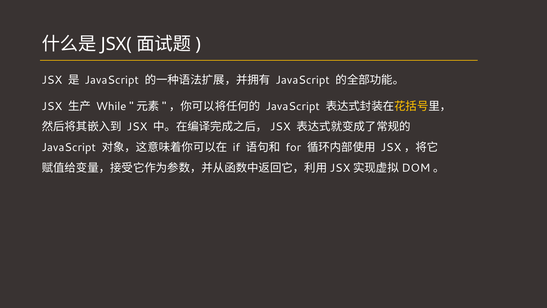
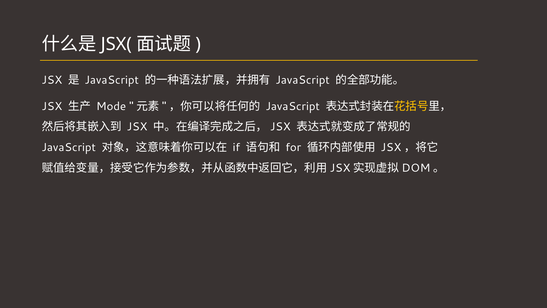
While: While -> Mode (111, 106)
